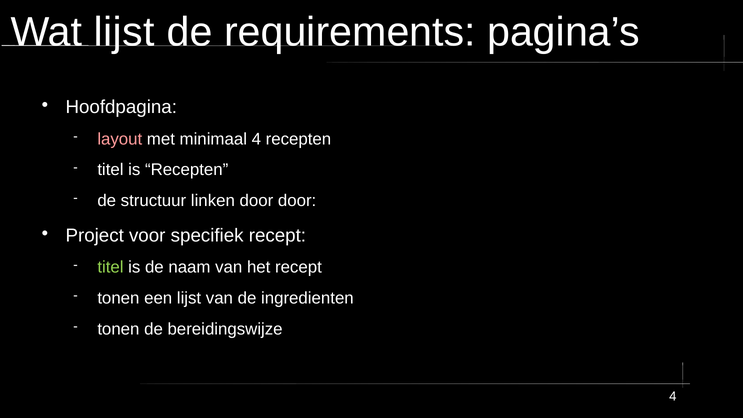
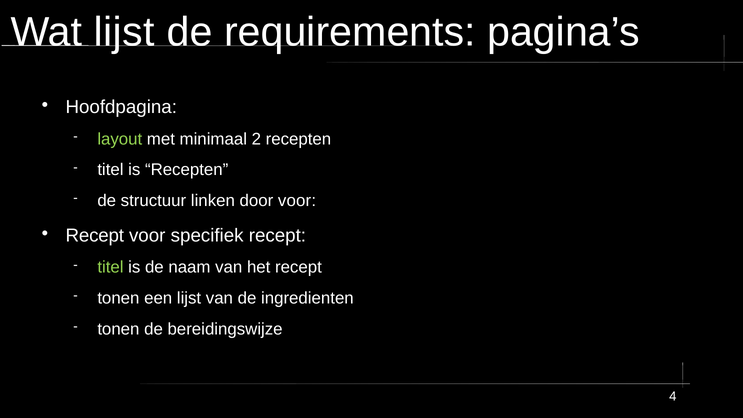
layout colour: pink -> light green (120, 139)
minimaal 4: 4 -> 2 (256, 139)
door door: door -> voor (297, 201)
Project: Project -> Recept (95, 235)
